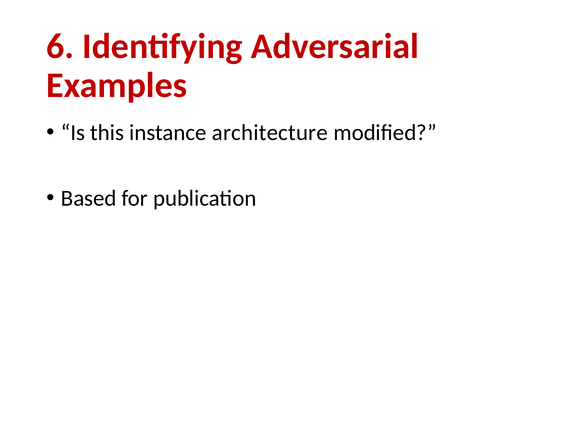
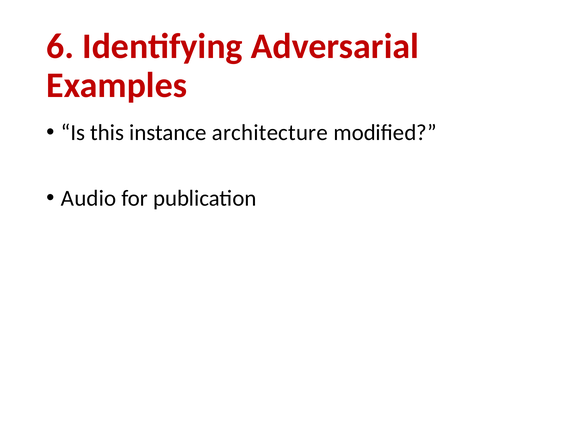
Based: Based -> Audio (89, 198)
